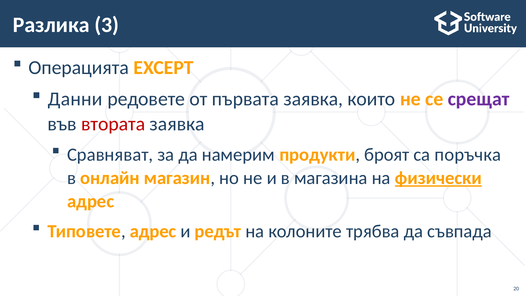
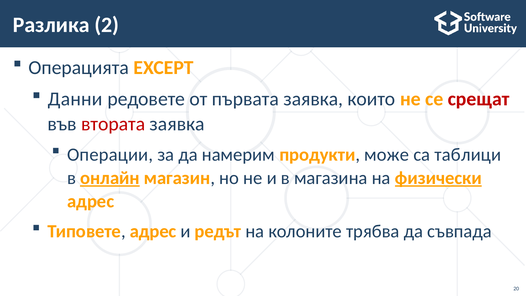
3: 3 -> 2 (107, 25)
срещат colour: purple -> red (479, 99)
Сравняват: Сравняват -> Операции (110, 154)
броят: броят -> може (387, 154)
поръчка: поръчка -> таблици (468, 154)
онлайн underline: none -> present (110, 178)
